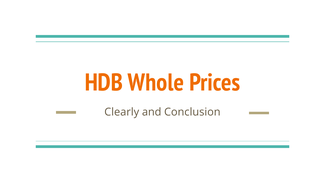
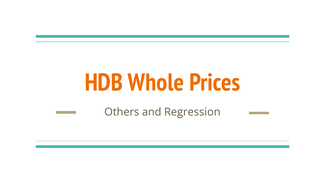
Clearly: Clearly -> Others (122, 112)
Conclusion: Conclusion -> Regression (192, 112)
